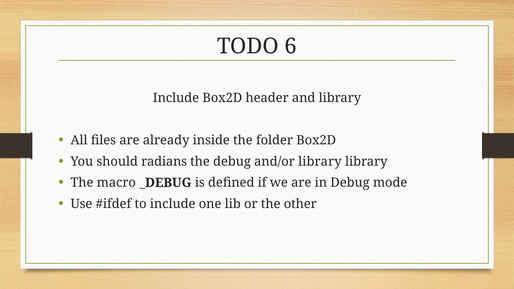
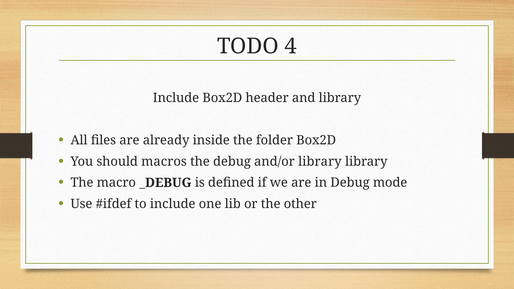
6: 6 -> 4 (290, 46)
radians: radians -> macros (164, 162)
